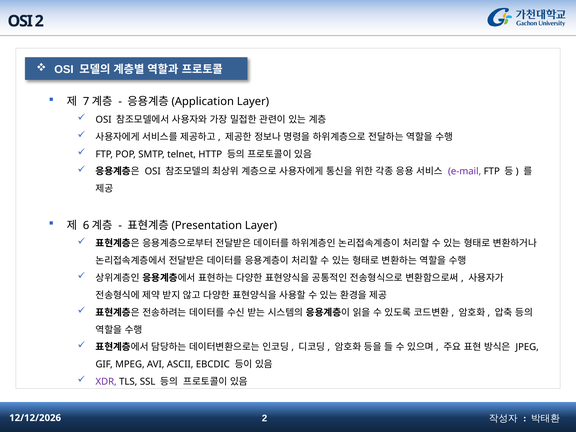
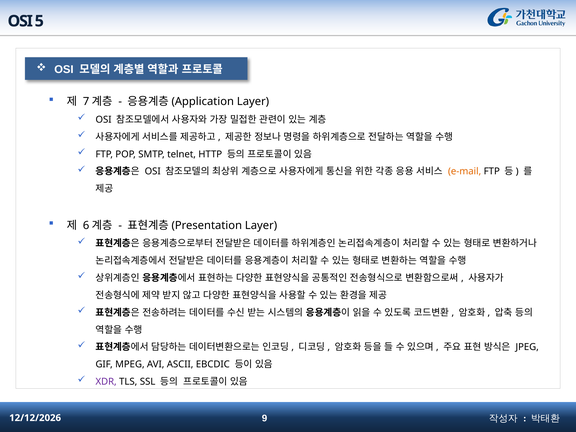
OSI 2: 2 -> 5 (39, 21)
e-mail colour: purple -> orange (465, 171)
2: 2 -> 9 (265, 418)
